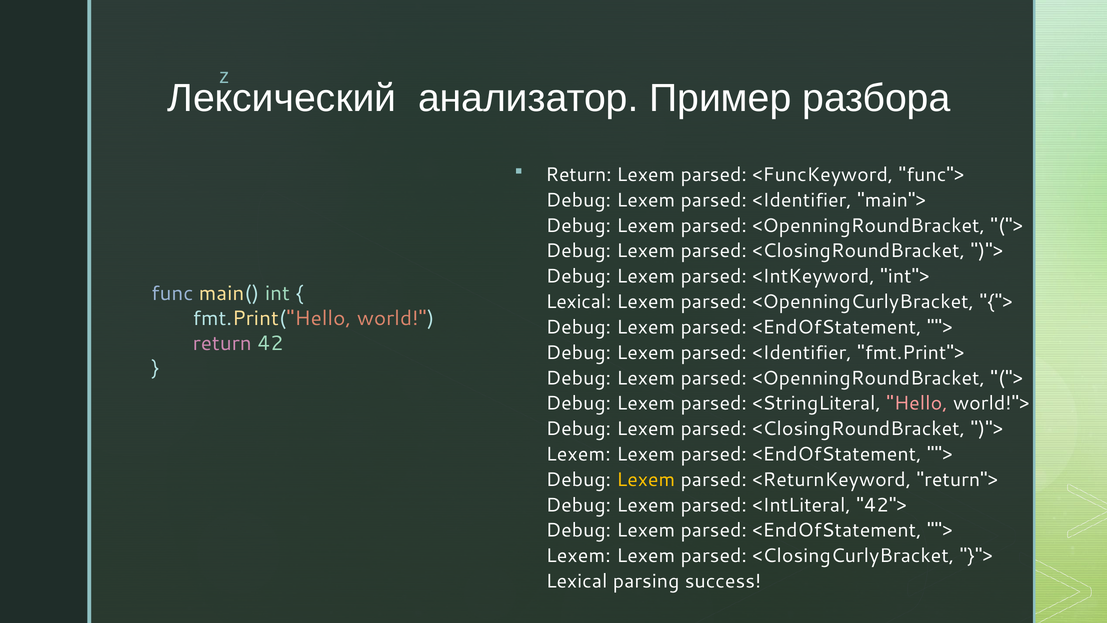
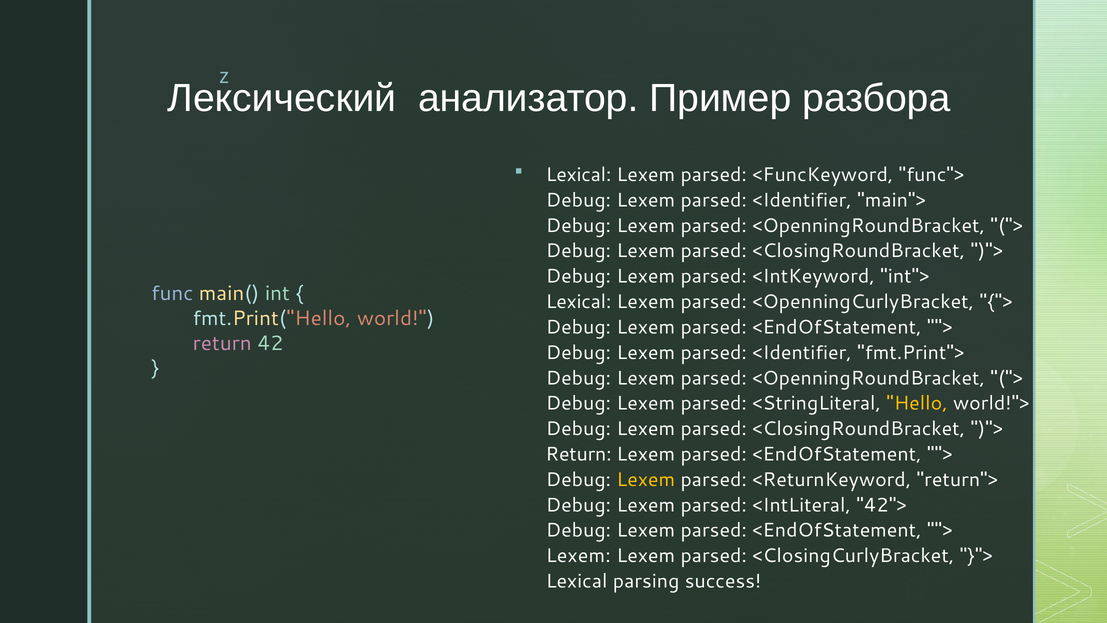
Return: Return -> Lexical (579, 175)
Hello colour: pink -> yellow (917, 403)
Lexem: Lexem -> Return (579, 454)
